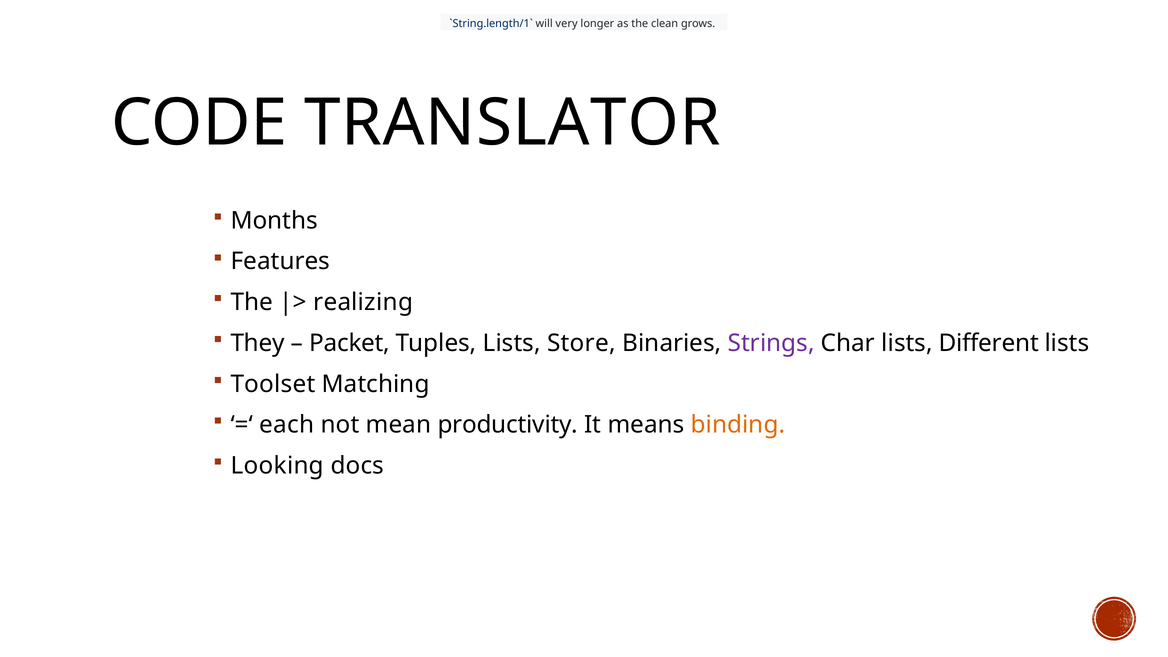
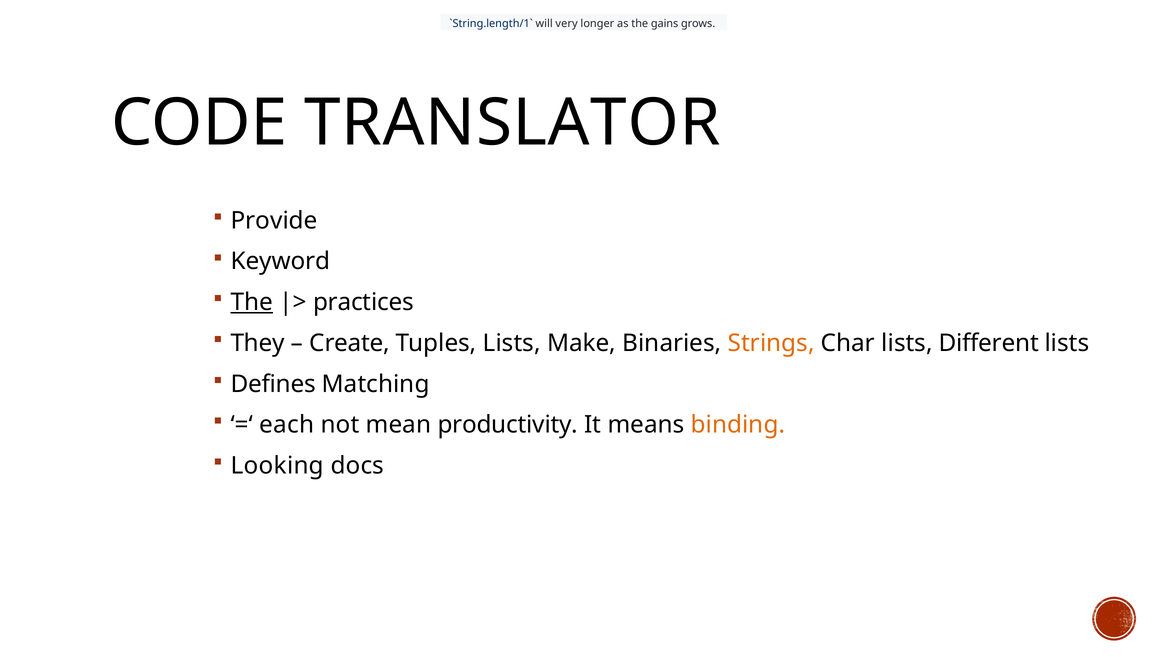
clean: clean -> gains (665, 24)
Months: Months -> Provide (274, 221)
Features: Features -> Keyword (280, 261)
The underline: none -> present (252, 302)
realizing: realizing -> practices (363, 302)
Packet: Packet -> Create (350, 343)
Store: Store -> Make (581, 343)
Strings colour: purple -> orange (771, 343)
Toolset: Toolset -> Defines (273, 384)
